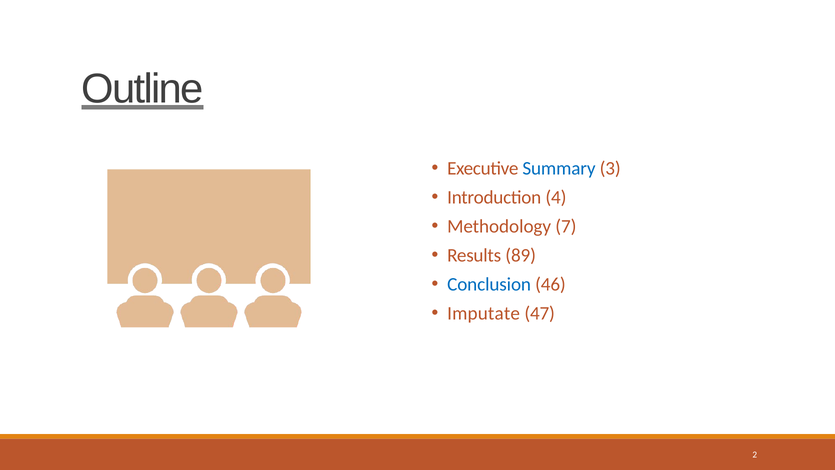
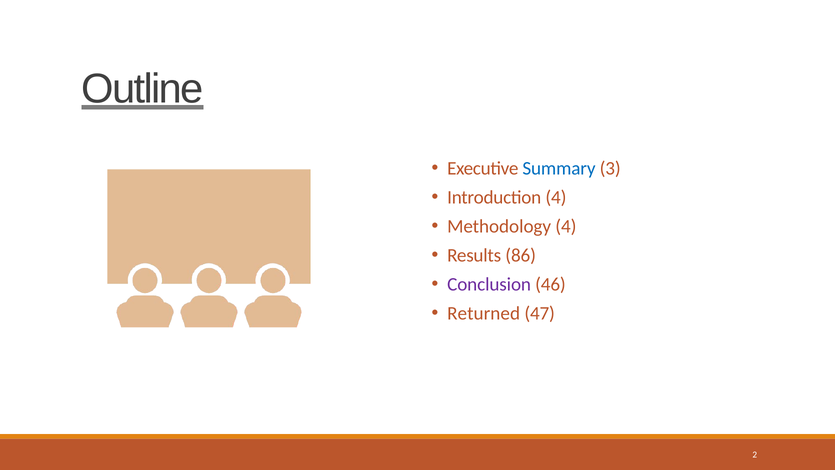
Methodology 7: 7 -> 4 (566, 226)
89: 89 -> 86 (521, 255)
Conclusion colour: blue -> purple (489, 284)
Imputate: Imputate -> Returned (484, 313)
